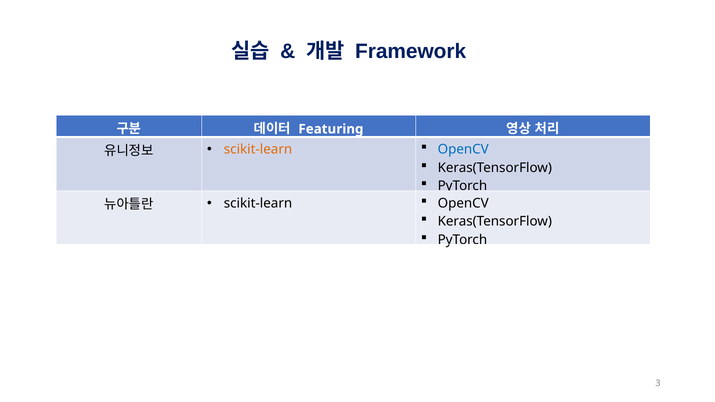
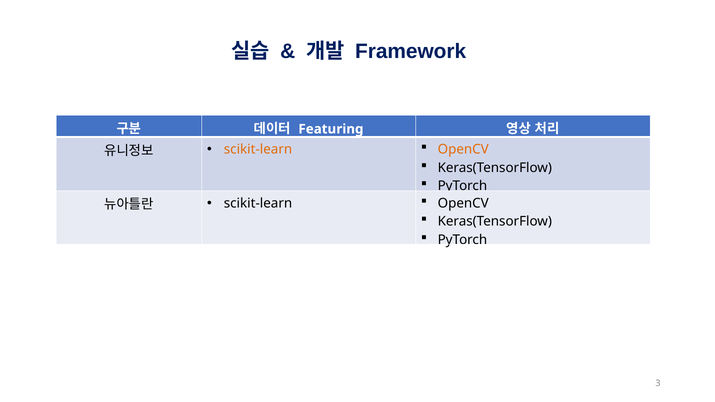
OpenCV colour: blue -> orange (463, 150)
